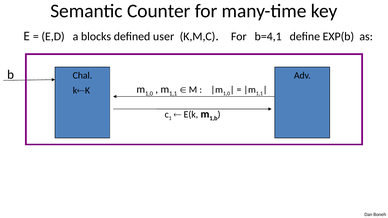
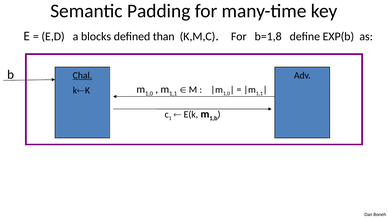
Counter: Counter -> Padding (159, 11)
user: user -> than (164, 37)
b=4,1: b=4,1 -> b=1,8 (268, 37)
Chal underline: none -> present (82, 75)
